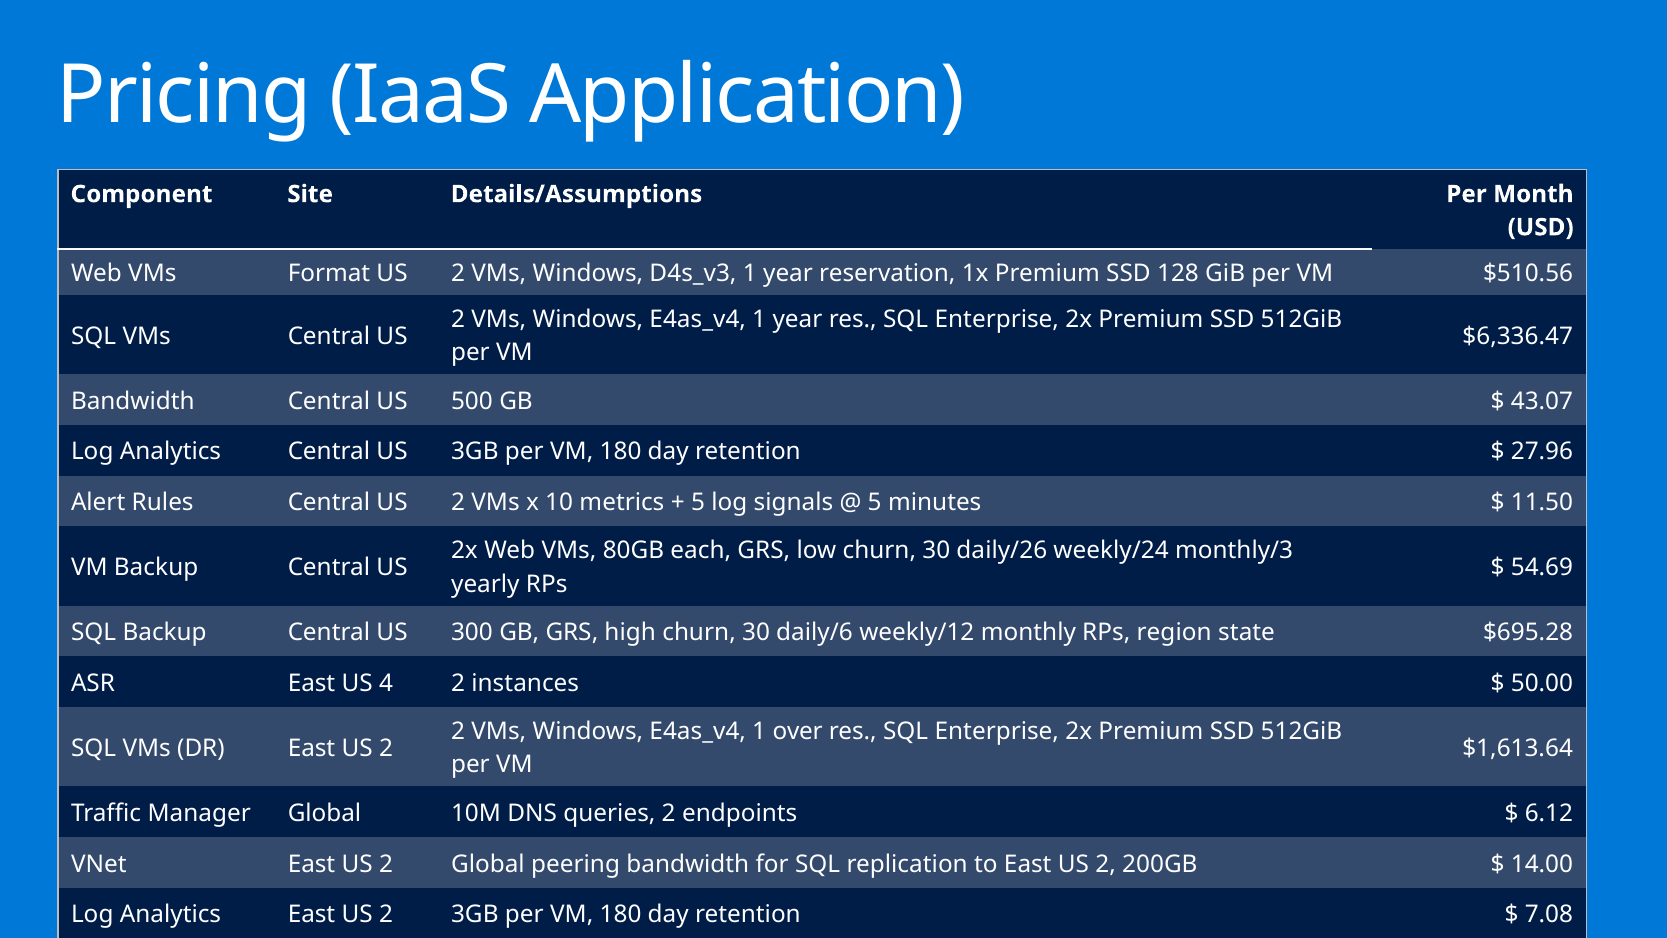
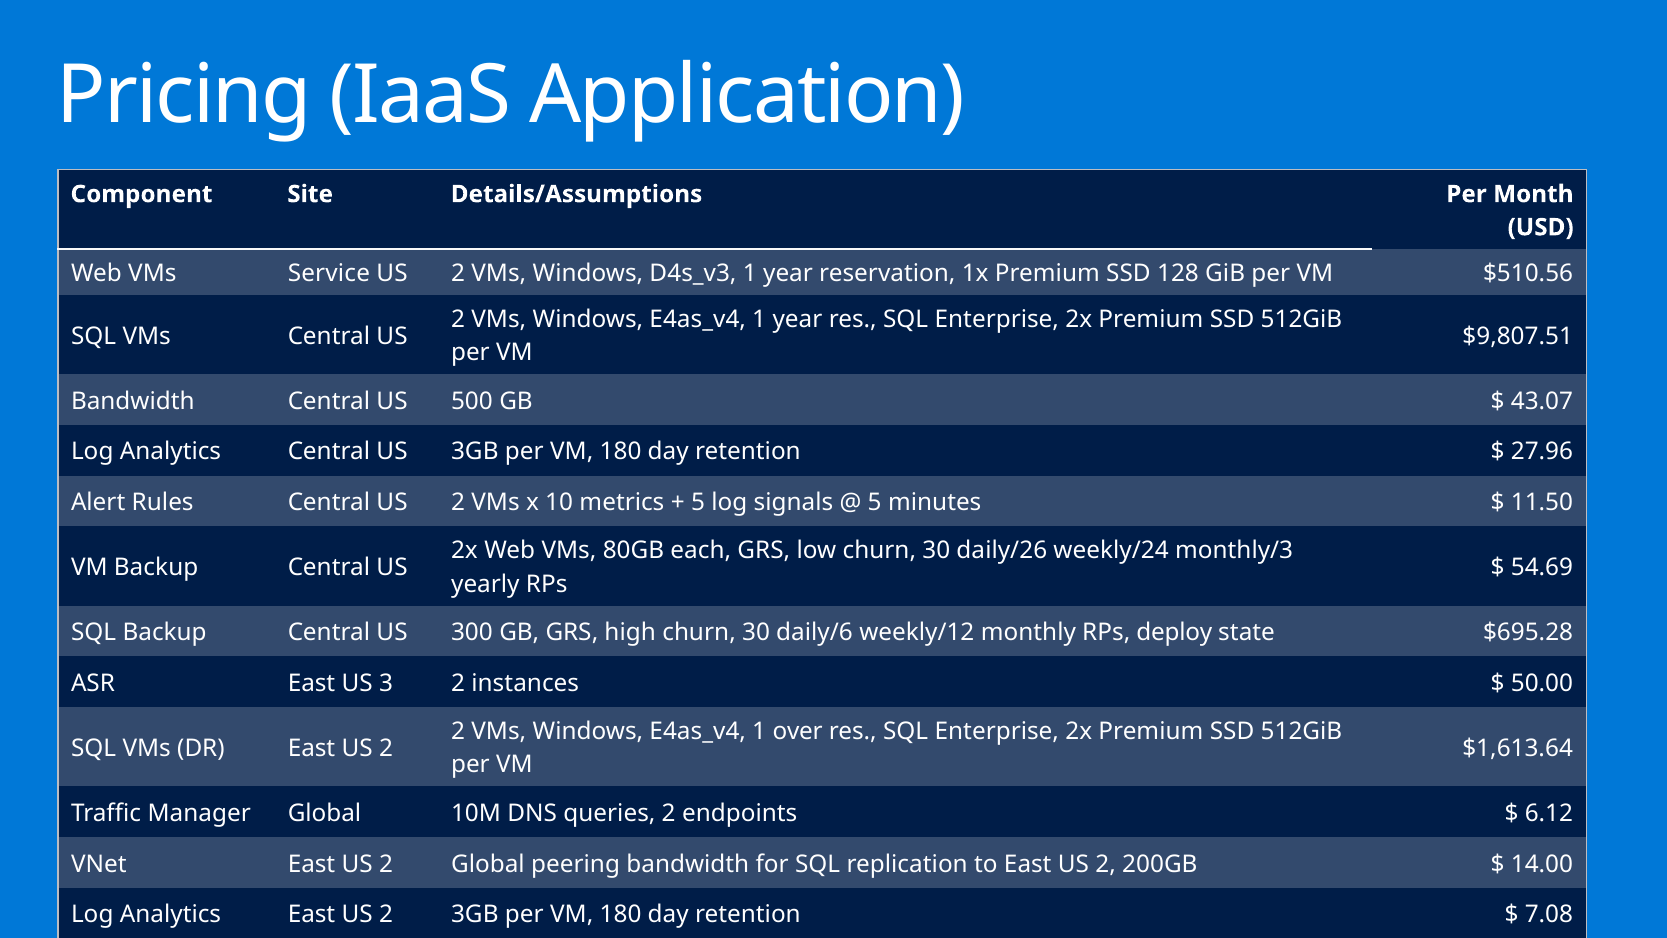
Format: Format -> Service (329, 273)
$6,336.47: $6,336.47 -> $9,807.51 (1518, 336)
region: region -> deploy (1174, 632)
4: 4 -> 3 (386, 683)
